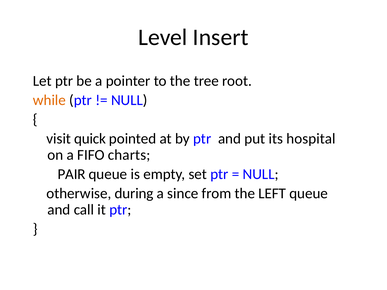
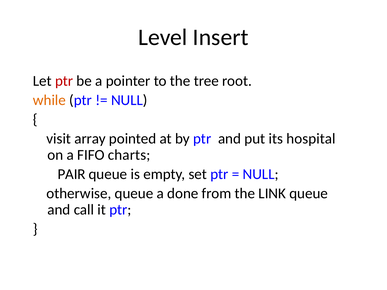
ptr colour: black -> red (64, 81)
quick: quick -> array (90, 139)
otherwise during: during -> queue (134, 194)
since: since -> done (183, 194)
LEFT: LEFT -> LINK (272, 194)
